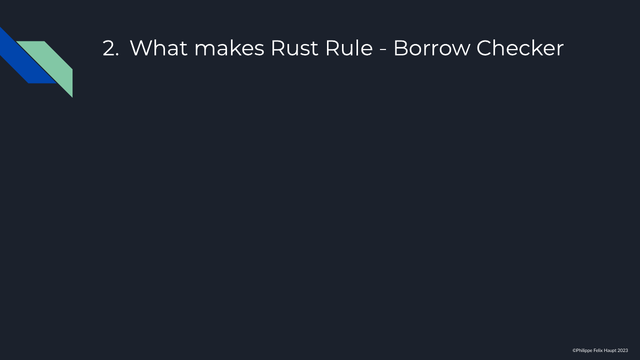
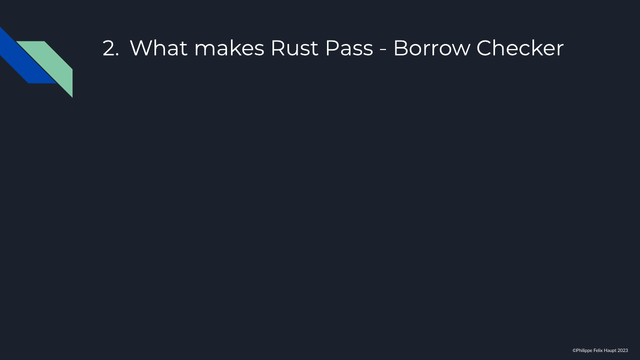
Rule: Rule -> Pass (349, 48)
